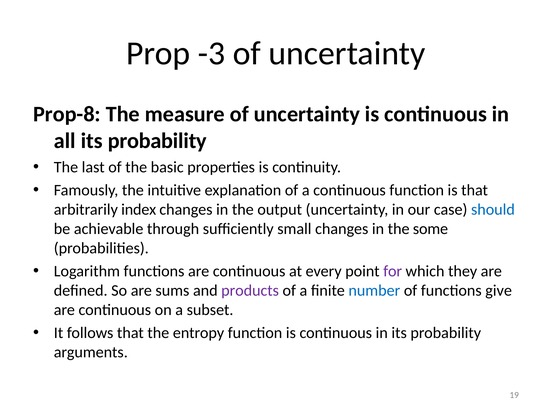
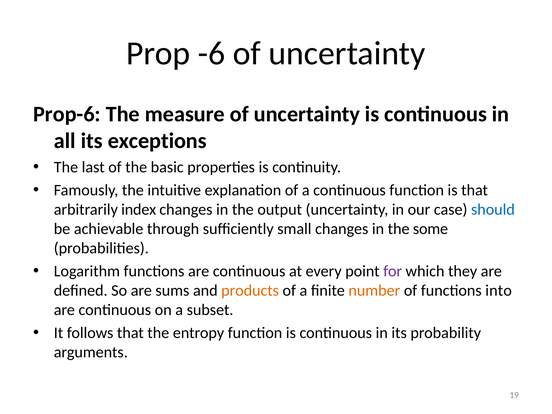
-3: -3 -> -6 (212, 53)
Prop-8: Prop-8 -> Prop-6 (67, 114)
all its probability: probability -> exceptions (157, 141)
products colour: purple -> orange (250, 290)
number colour: blue -> orange (374, 290)
give: give -> into (499, 290)
